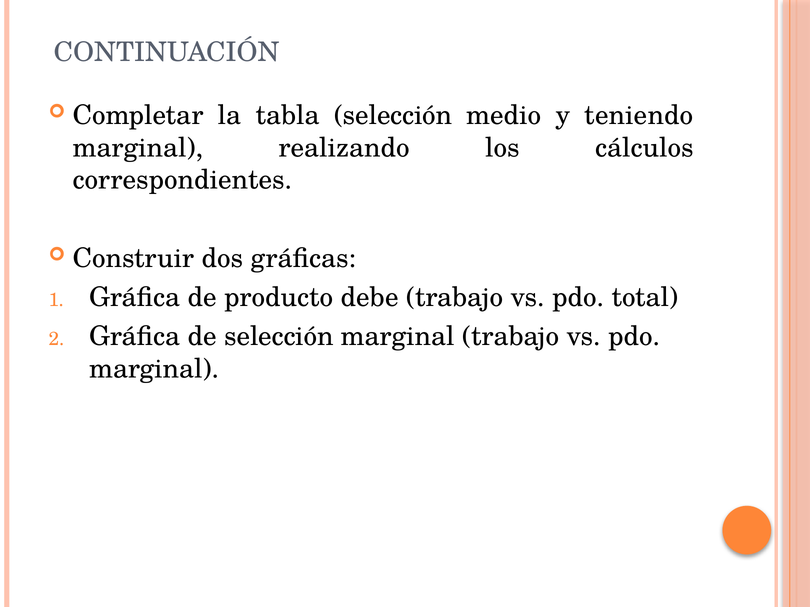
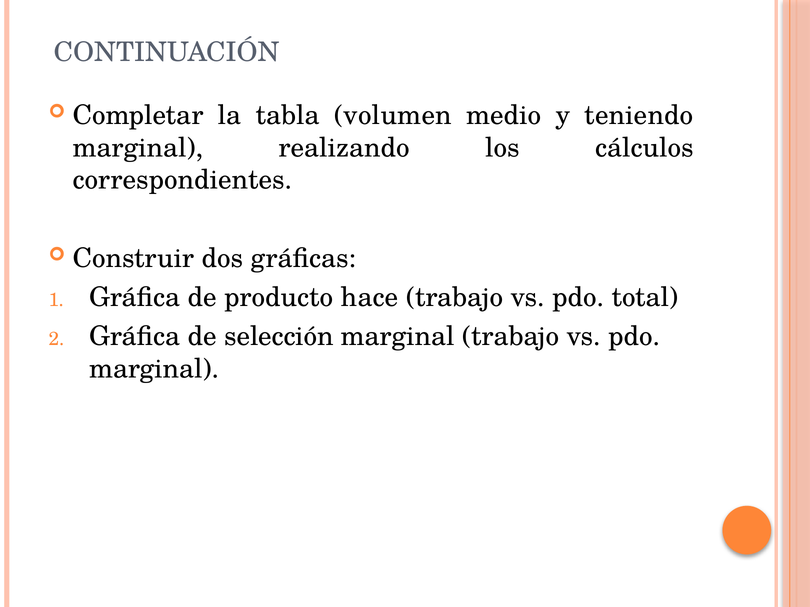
tabla selección: selección -> volumen (393, 115)
debe: debe -> hace (370, 298)
